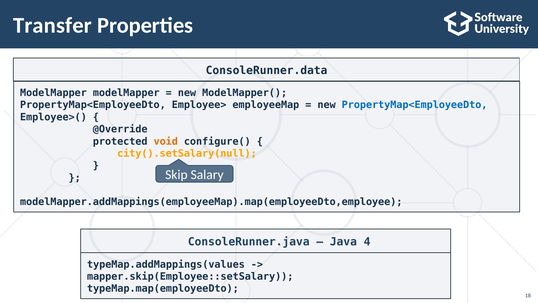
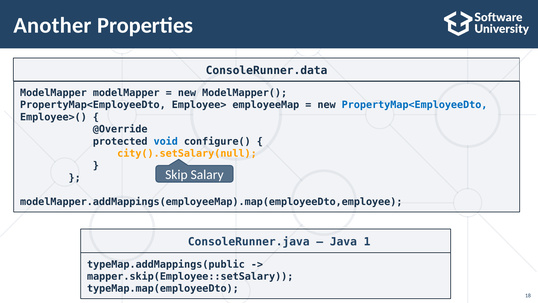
Transfer: Transfer -> Another (52, 25)
void colour: orange -> blue (166, 141)
4: 4 -> 1 (367, 242)
typeMap.addMappings(values: typeMap.addMappings(values -> typeMap.addMappings(public (166, 264)
